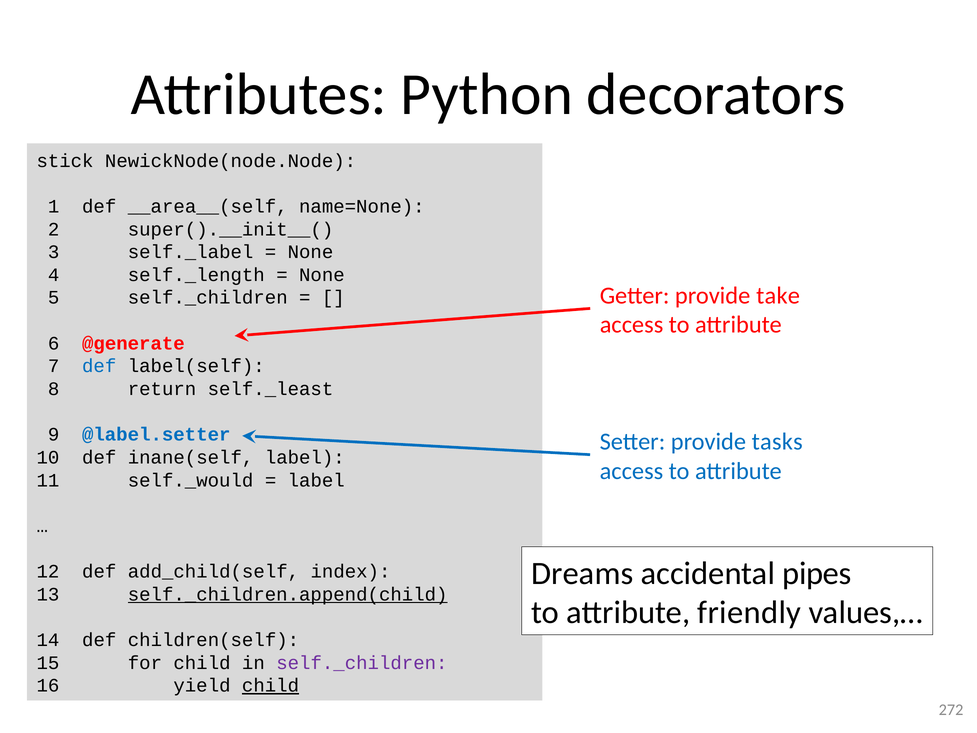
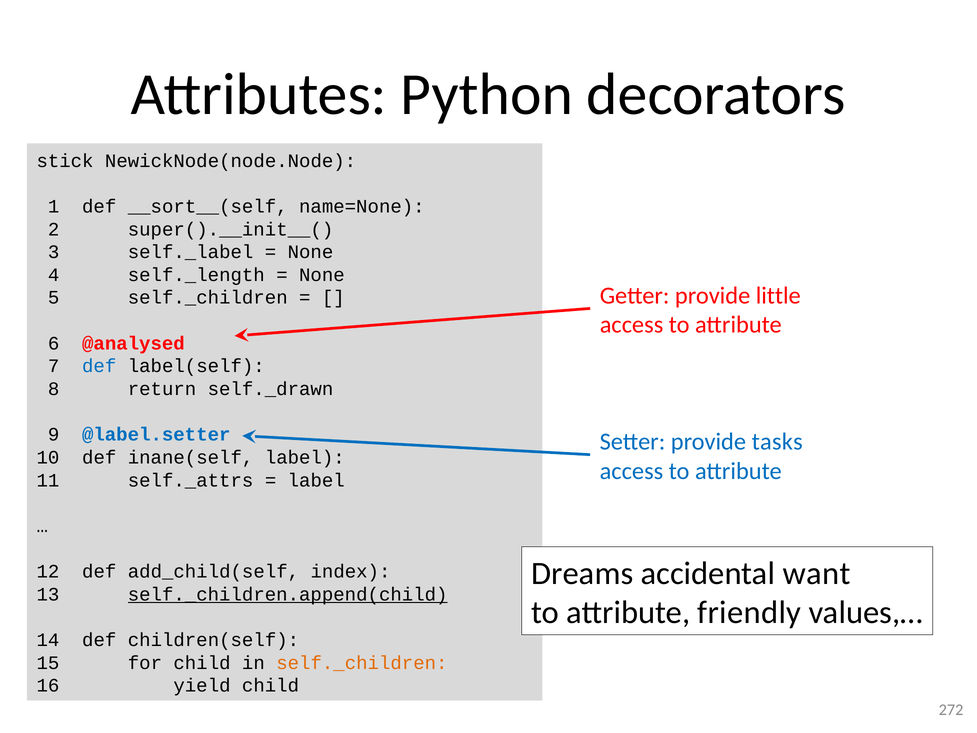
__area__(self: __area__(self -> __sort__(self (208, 206)
take: take -> little (778, 295)
@generate: @generate -> @analysed (133, 343)
self._least: self._least -> self._drawn (270, 389)
self._would: self._would -> self._attrs (191, 480)
pipes: pipes -> want (817, 573)
self._children colour: purple -> orange (362, 663)
child underline: present -> none (270, 685)
